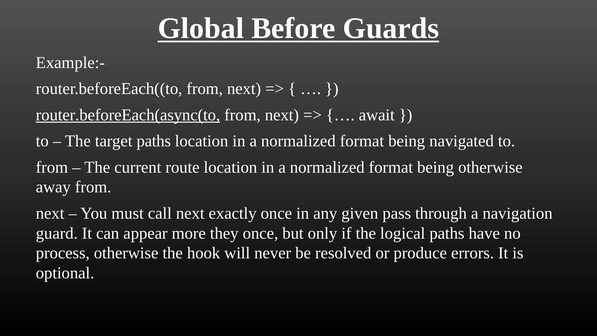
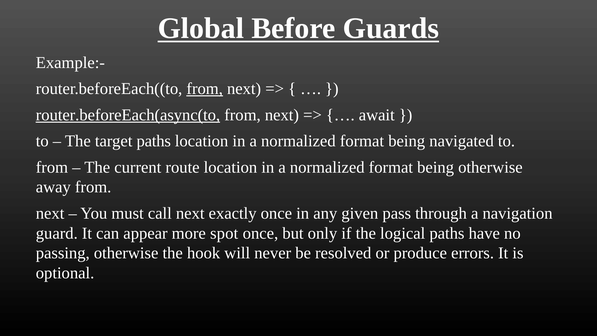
from underline: none -> present (205, 89)
they: they -> spot (224, 233)
process: process -> passing (63, 253)
